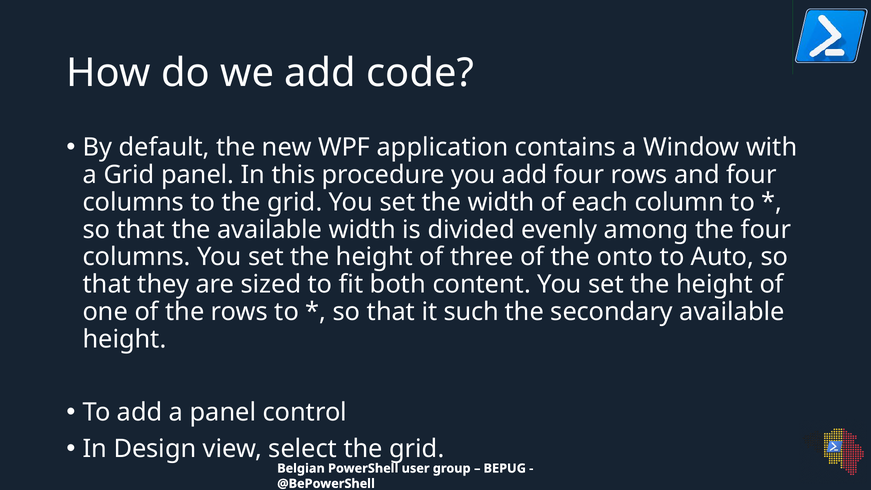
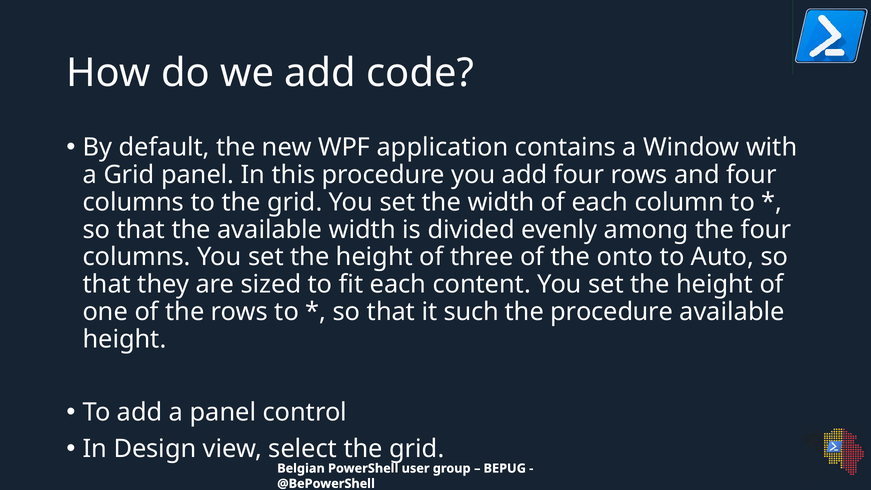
fit both: both -> each (398, 284)
the secondary: secondary -> procedure (612, 312)
